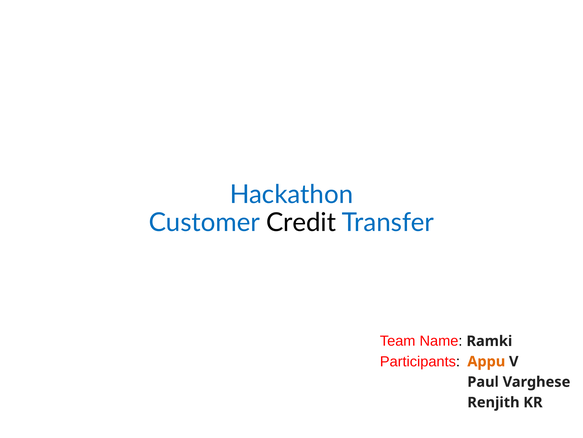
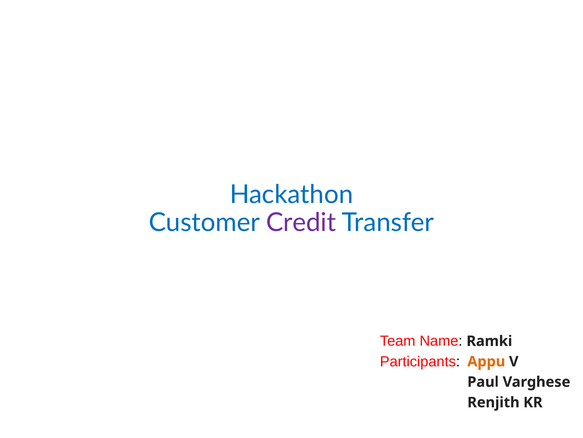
Credit colour: black -> purple (301, 222)
